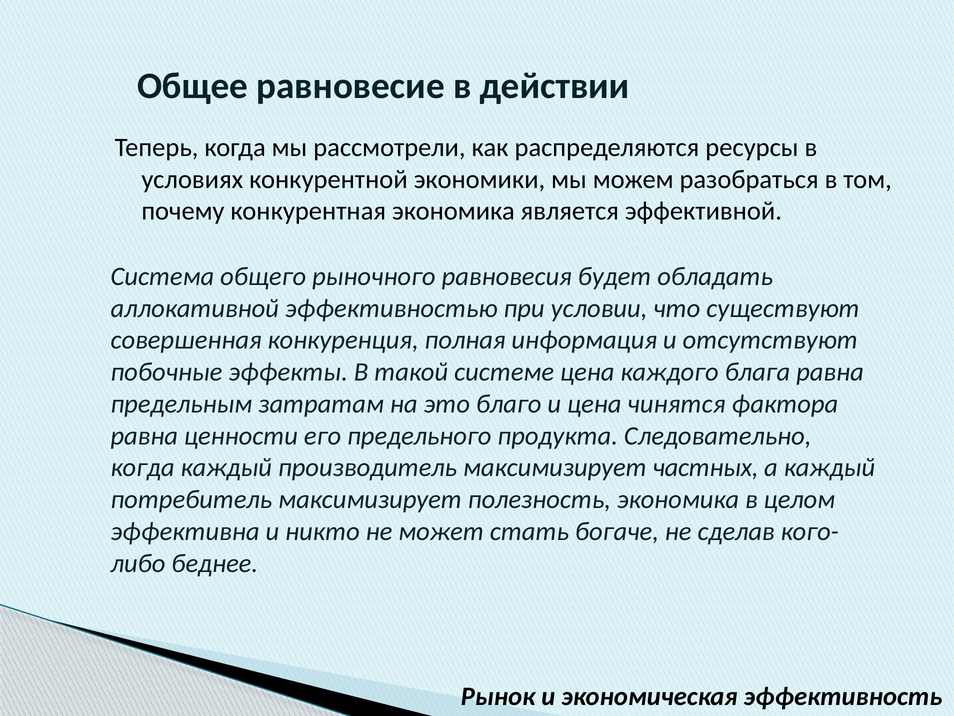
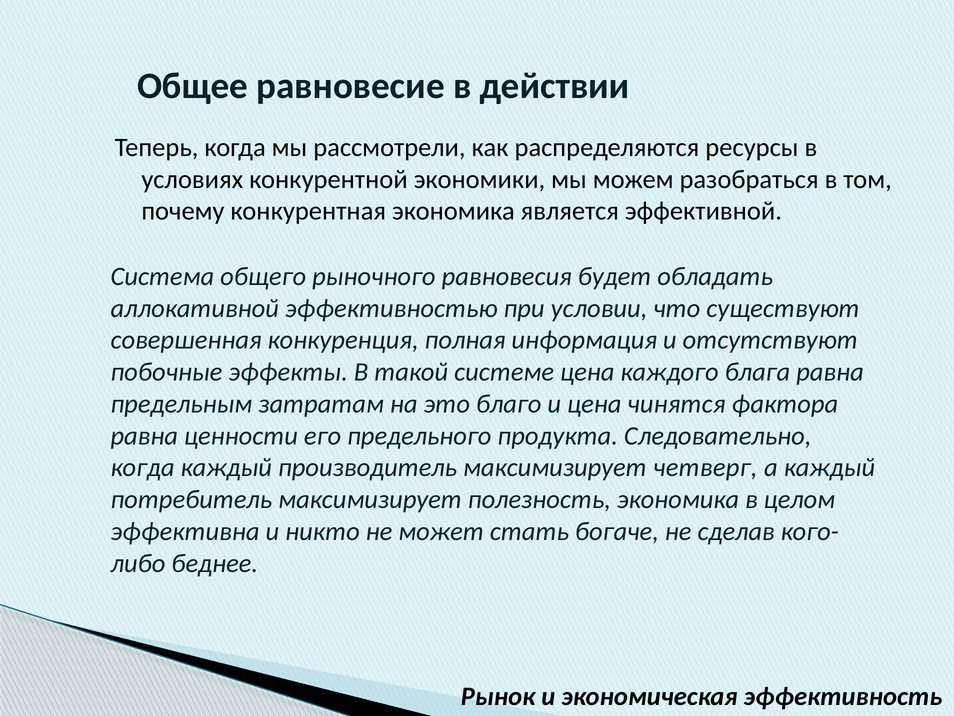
частных: частных -> четверг (705, 467)
